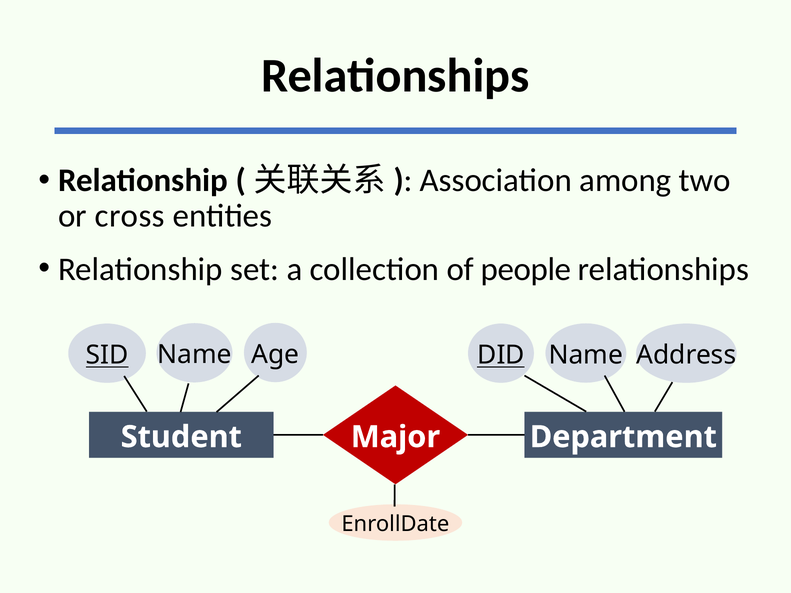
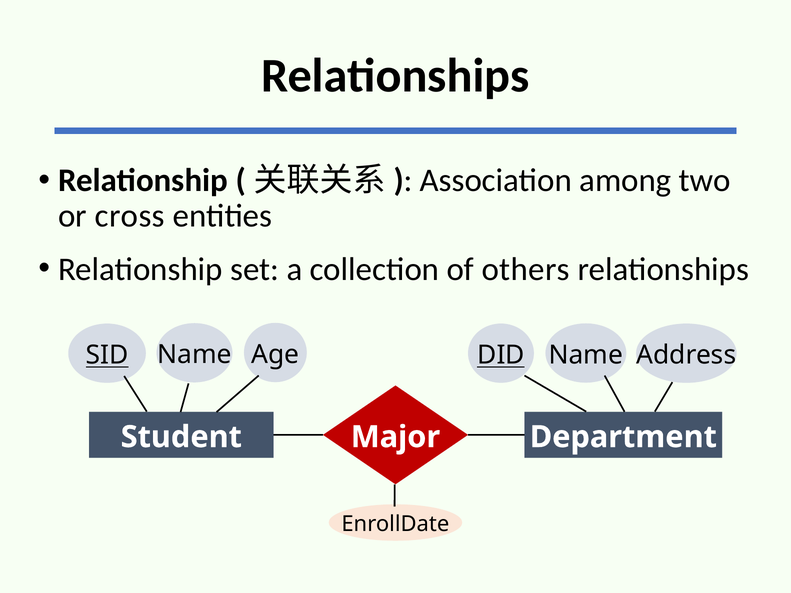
people: people -> others (526, 269)
